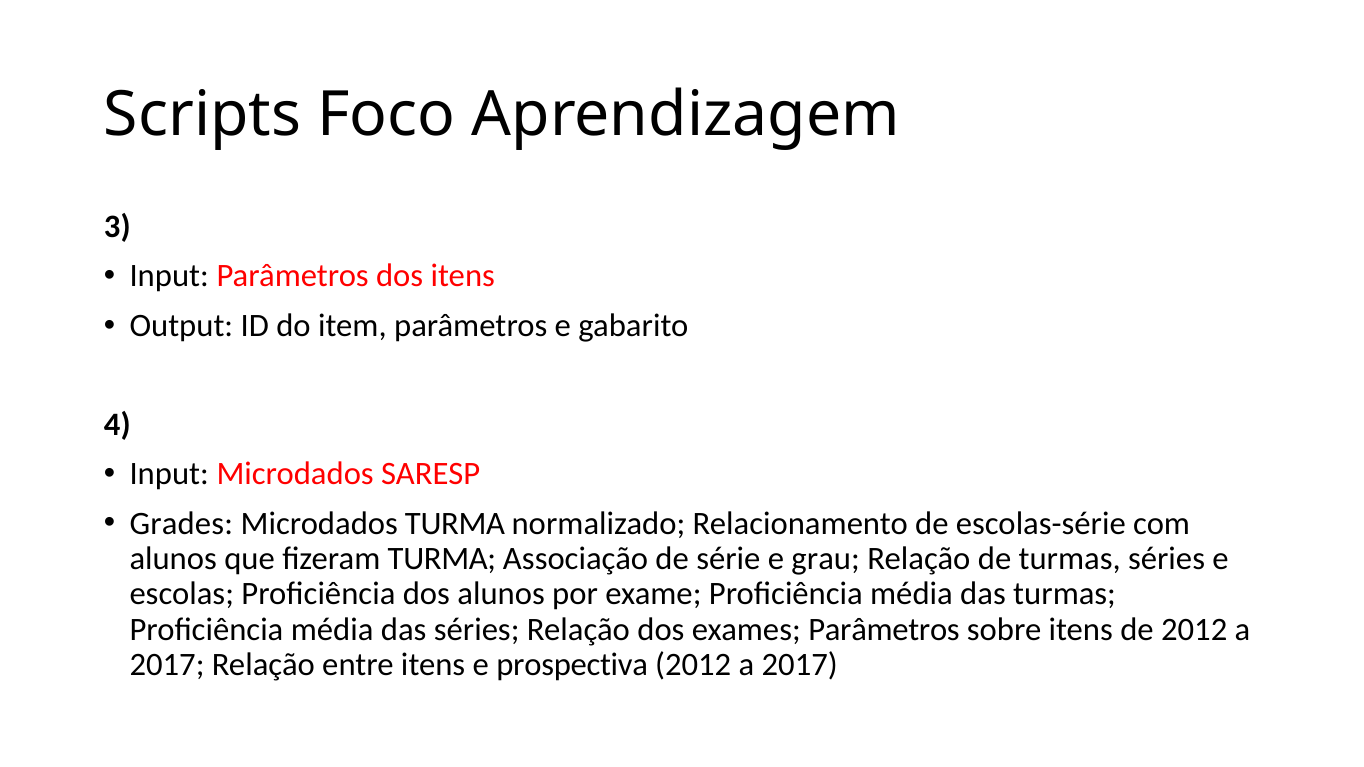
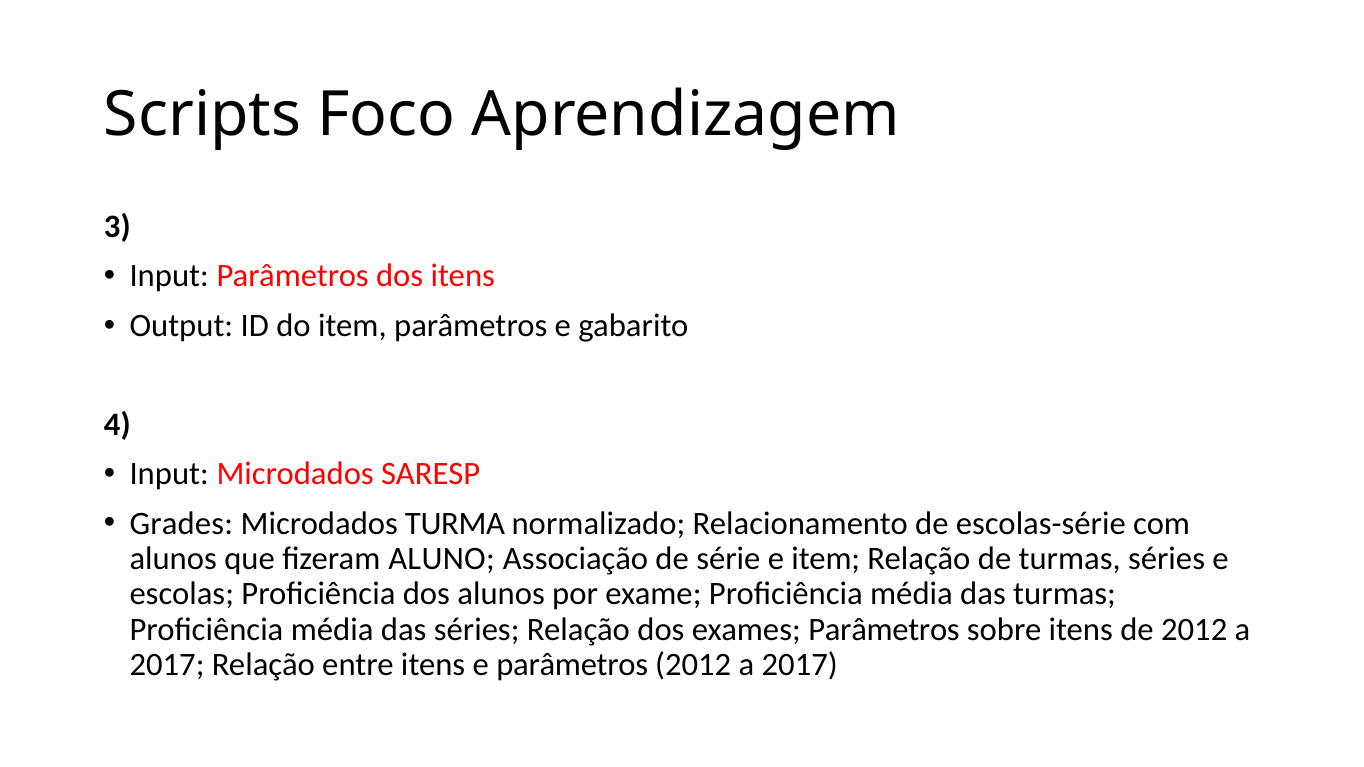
fizeram TURMA: TURMA -> ALUNO (442, 559)
e grau: grau -> item (826, 559)
e prospectiva: prospectiva -> parâmetros (572, 665)
